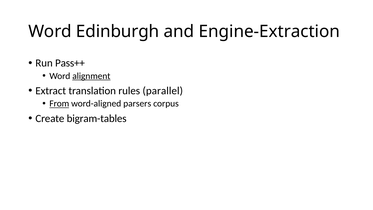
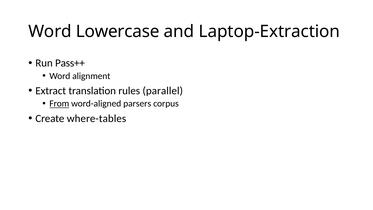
Edinburgh: Edinburgh -> Lowercase (118, 31)
Engine-Extraction: Engine-Extraction -> Laptop-Extraction (269, 31)
alignment underline: present -> none (91, 76)
bigram-tables: bigram-tables -> where-tables (97, 118)
